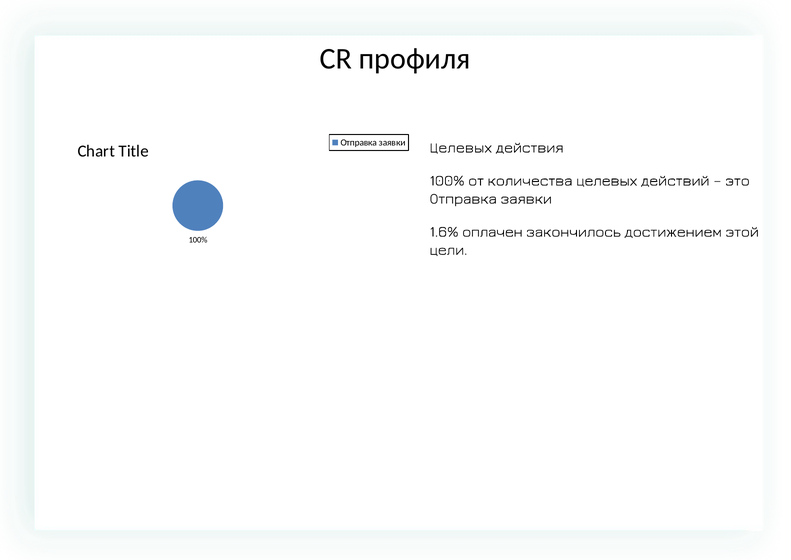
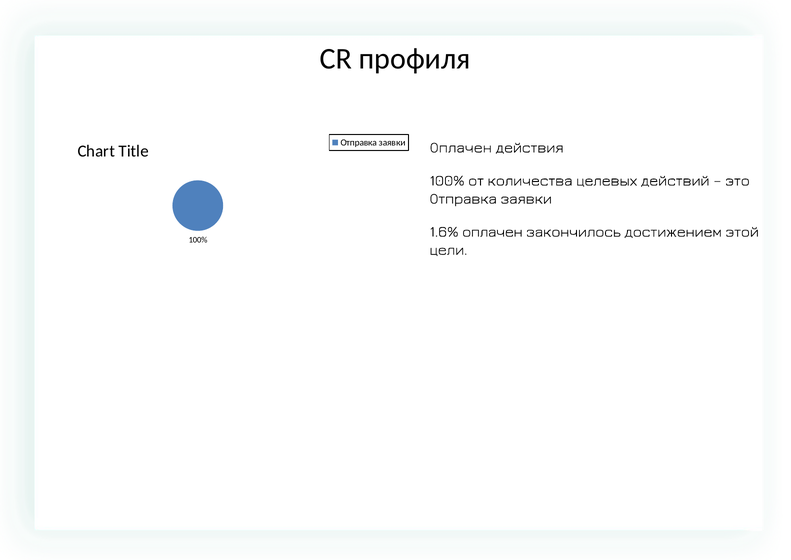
Целевых: Целевых -> Оплачен (461, 147)
